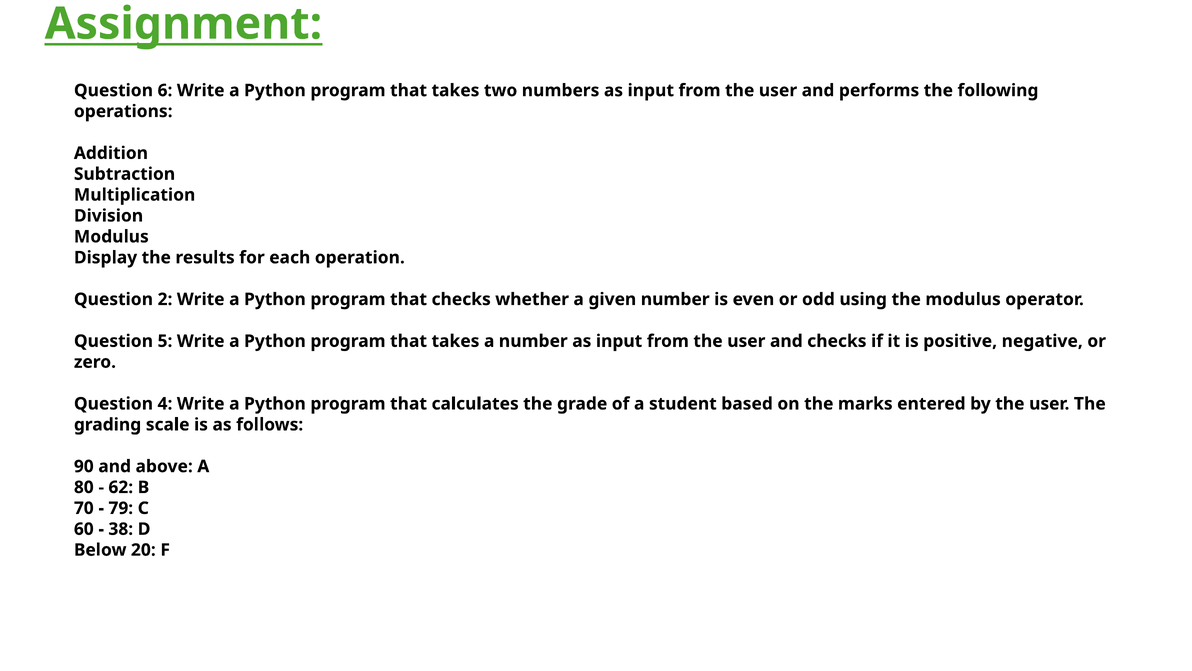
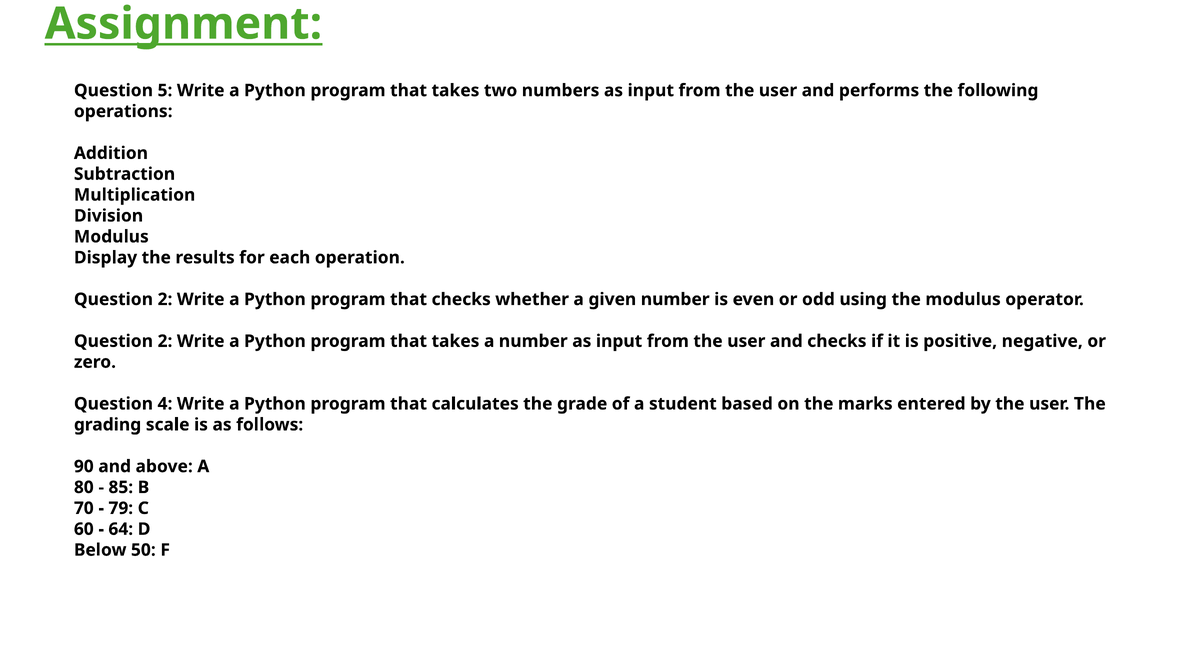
6: 6 -> 5 (165, 90)
5: 5 -> 2 (165, 341)
62: 62 -> 85 (121, 487)
38: 38 -> 64 (121, 529)
20: 20 -> 50 (143, 550)
